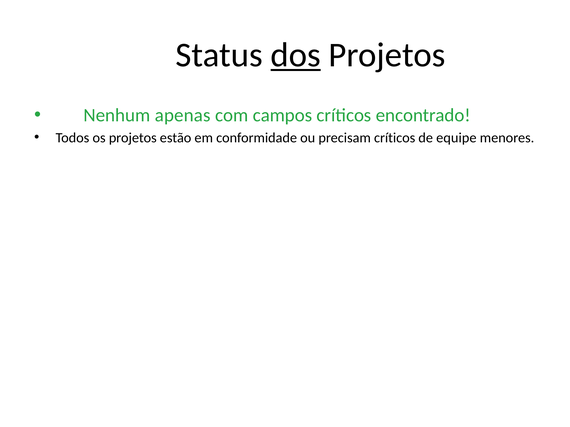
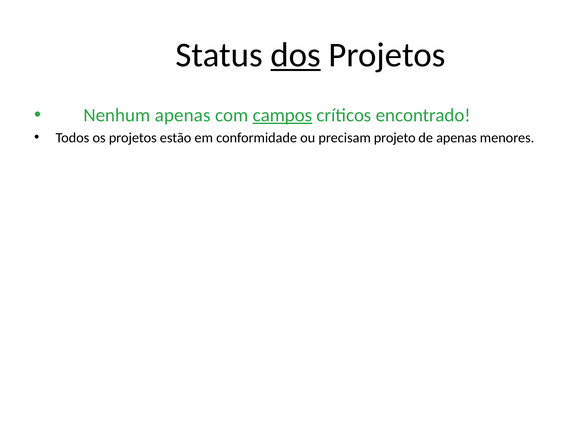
campos underline: none -> present (283, 115)
precisam críticos: críticos -> projeto (395, 138)
de equipe: equipe -> apenas (457, 138)
